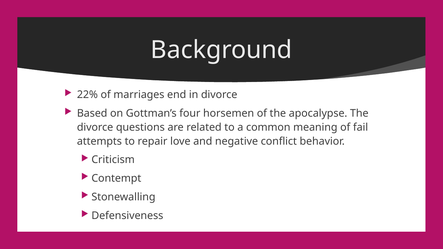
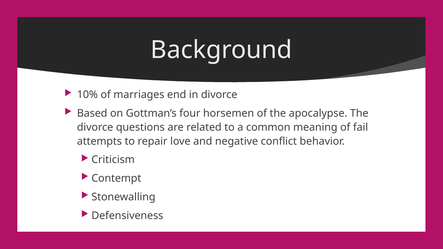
22%: 22% -> 10% (87, 95)
